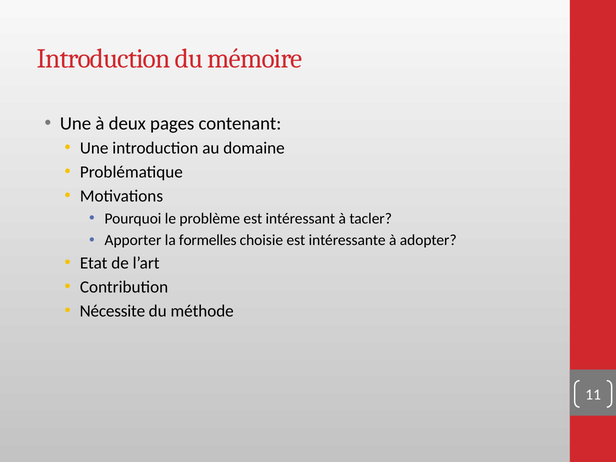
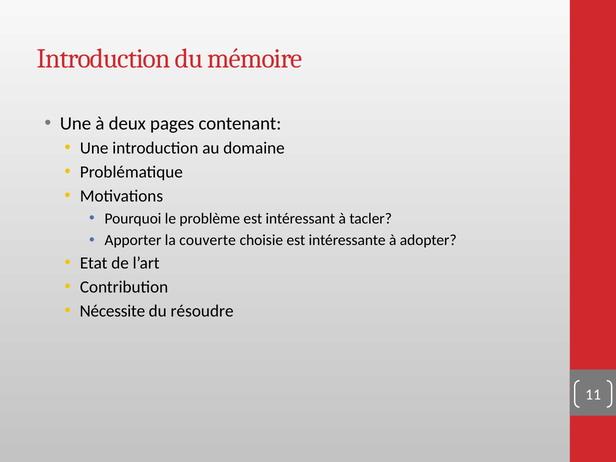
formelles: formelles -> couverte (208, 240)
méthode: méthode -> résoudre (202, 311)
